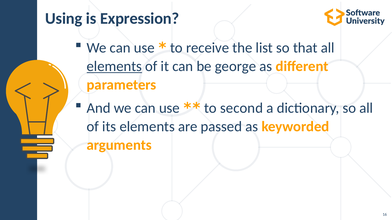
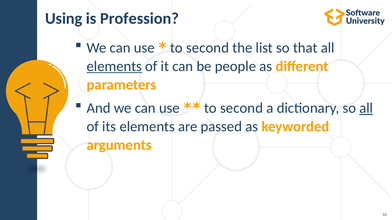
Expression: Expression -> Profession (140, 19)
receive: receive -> second (208, 48)
george: george -> people (235, 66)
all underline: none -> present (366, 108)
